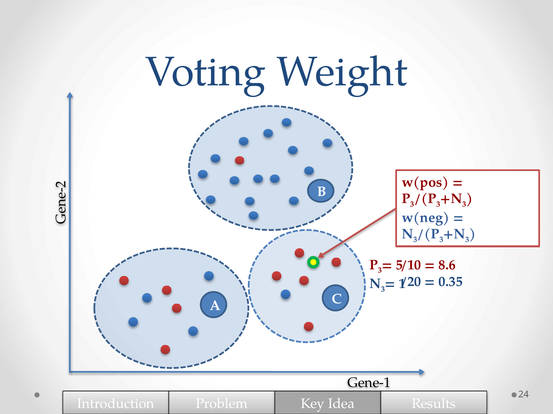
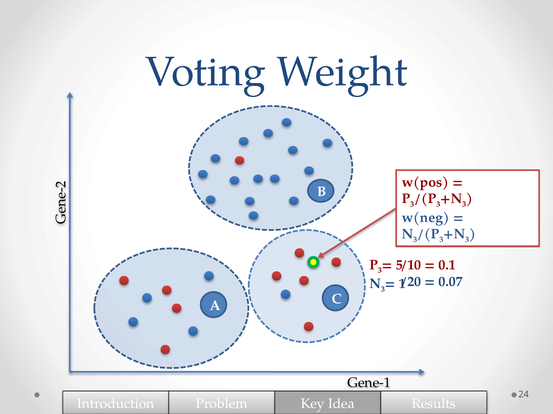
8.6: 8.6 -> 0.1 (447, 265)
0.35: 0.35 -> 0.07 (451, 282)
